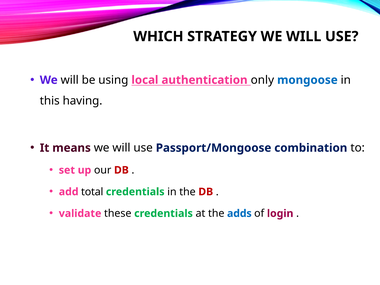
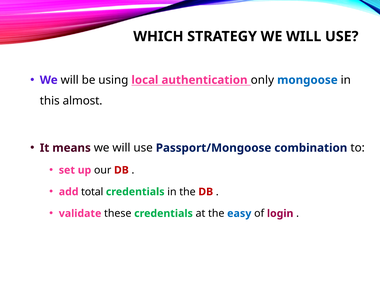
having: having -> almost (83, 101)
adds: adds -> easy (239, 213)
